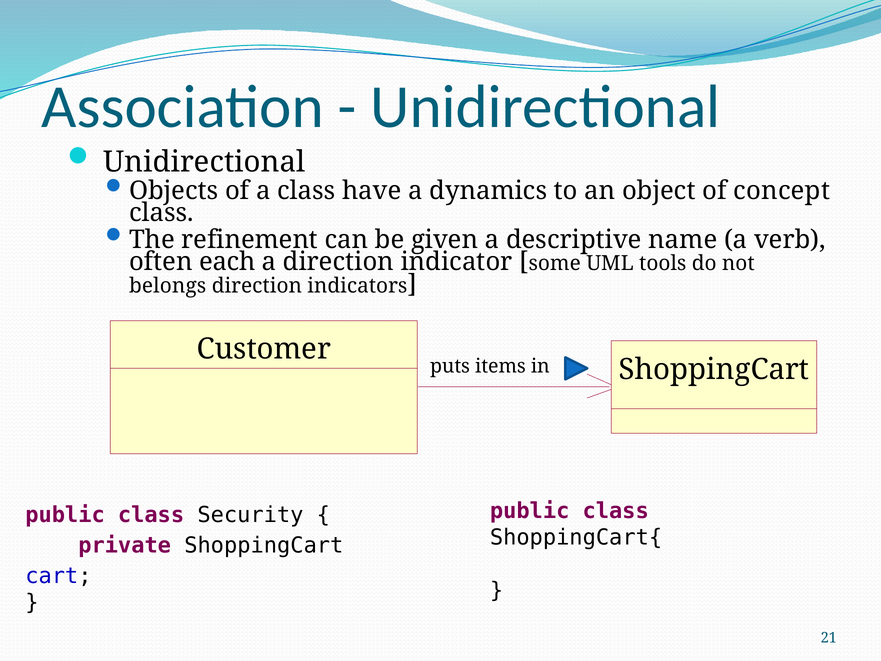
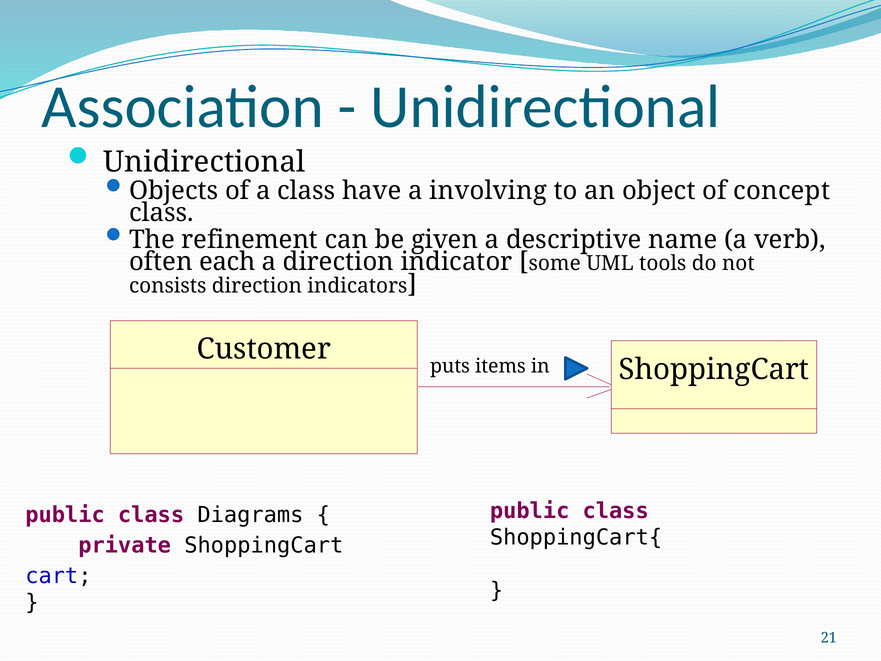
dynamics: dynamics -> involving (488, 191)
belongs: belongs -> consists (168, 286)
Security: Security -> Diagrams (250, 515)
